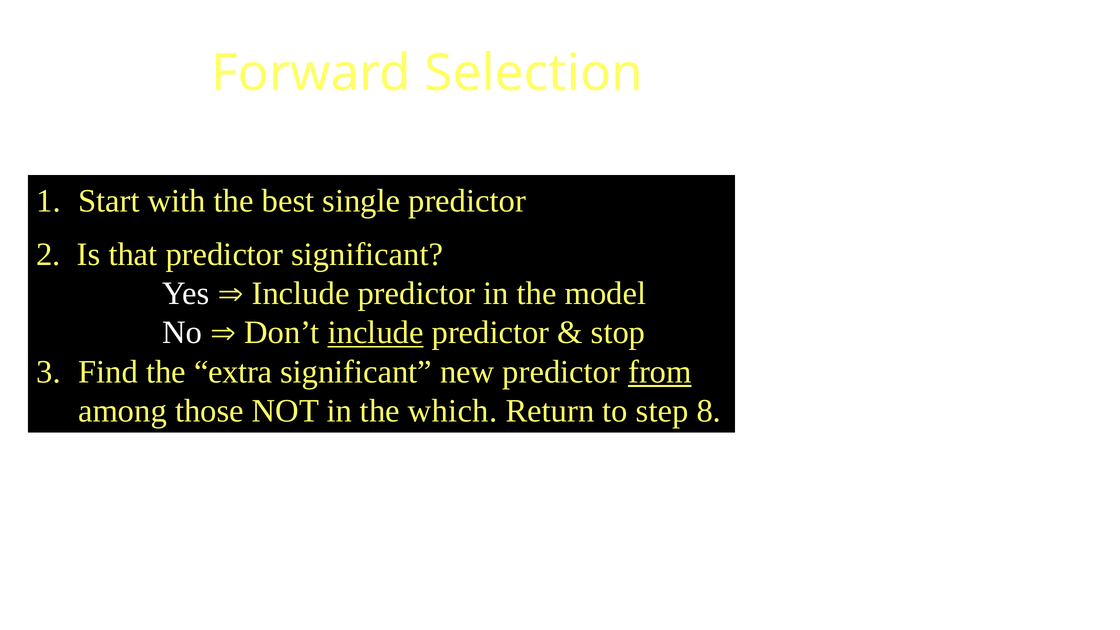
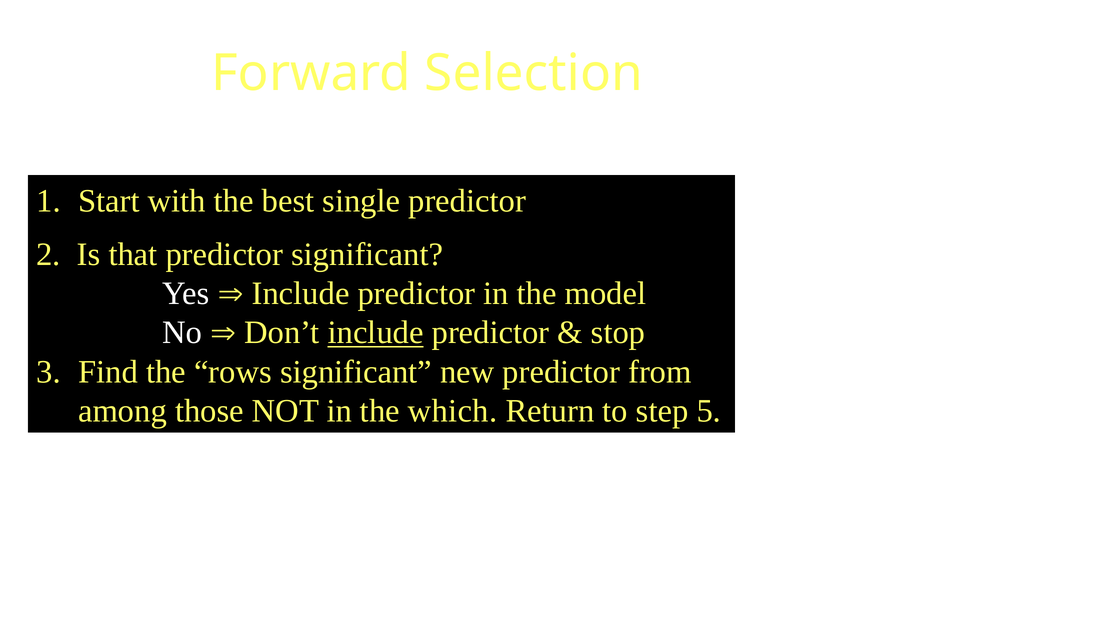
extra: extra -> rows (233, 372)
from underline: present -> none (660, 372)
8: 8 -> 5 (709, 411)
